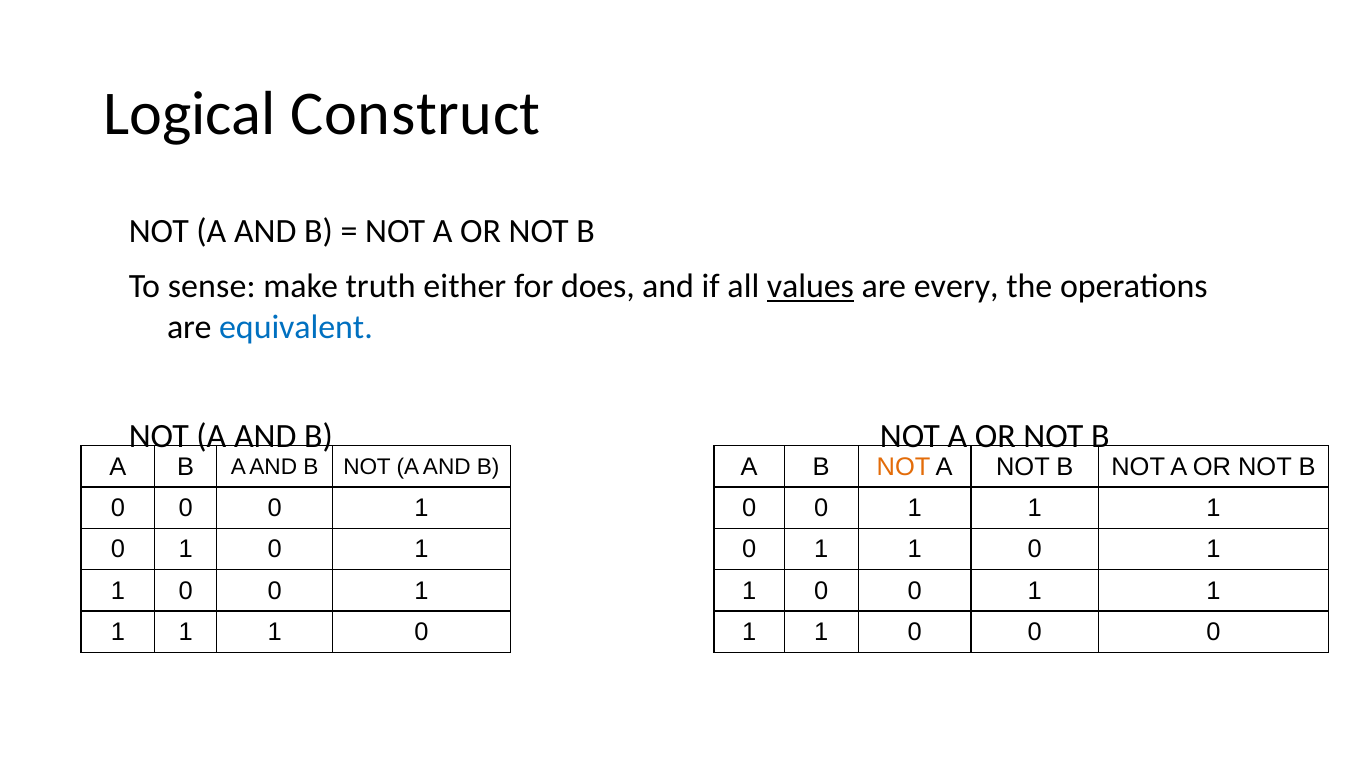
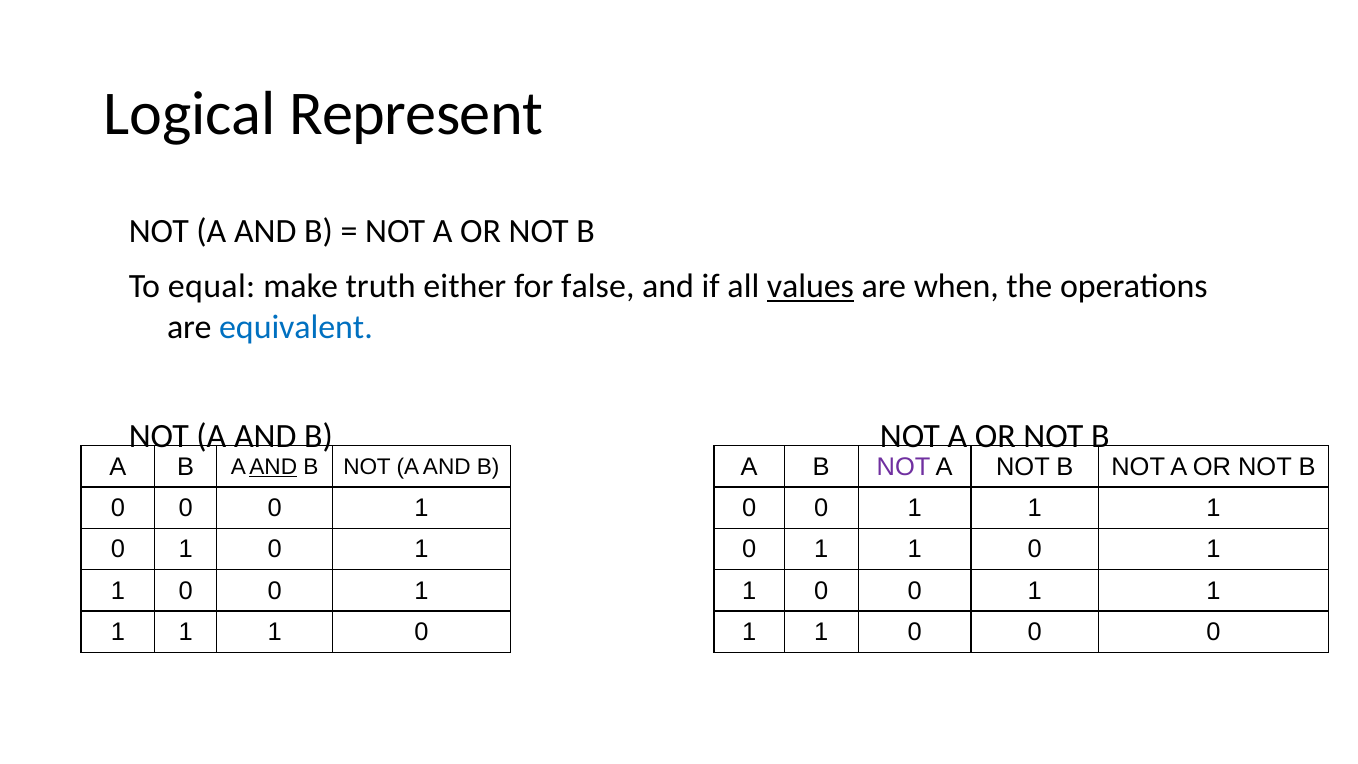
Construct: Construct -> Represent (416, 114)
sense: sense -> equal (212, 286)
does: does -> false (598, 286)
every: every -> when (956, 286)
AND underline: none -> present (273, 467)
NOT colour: orange -> purple (904, 467)
